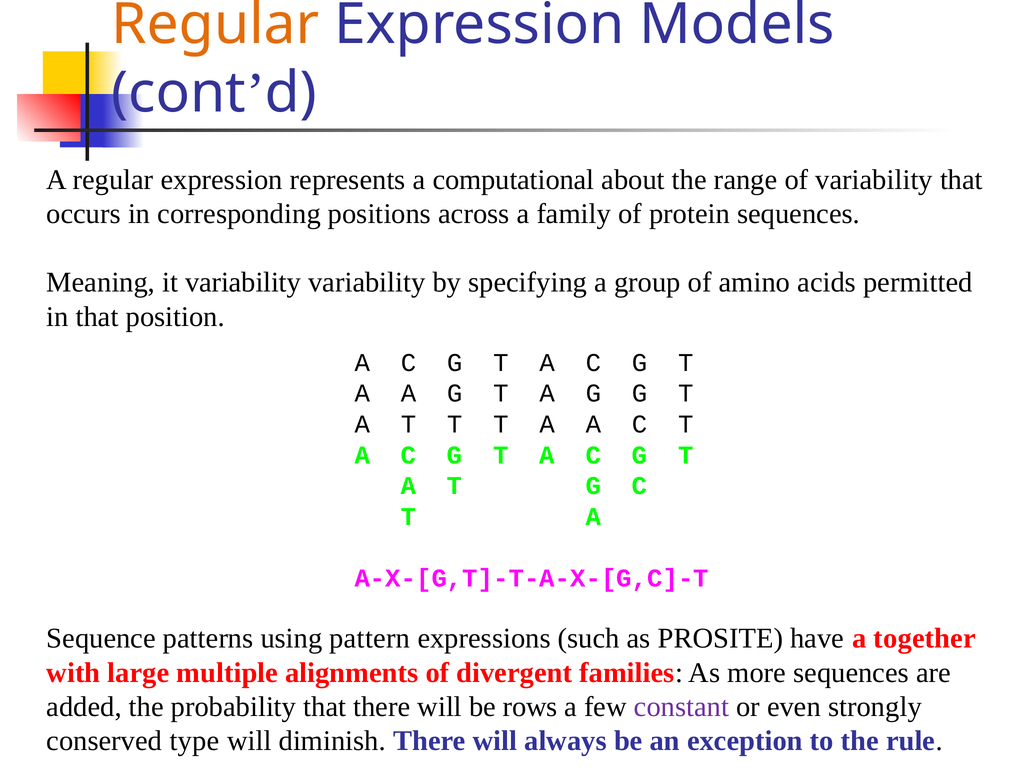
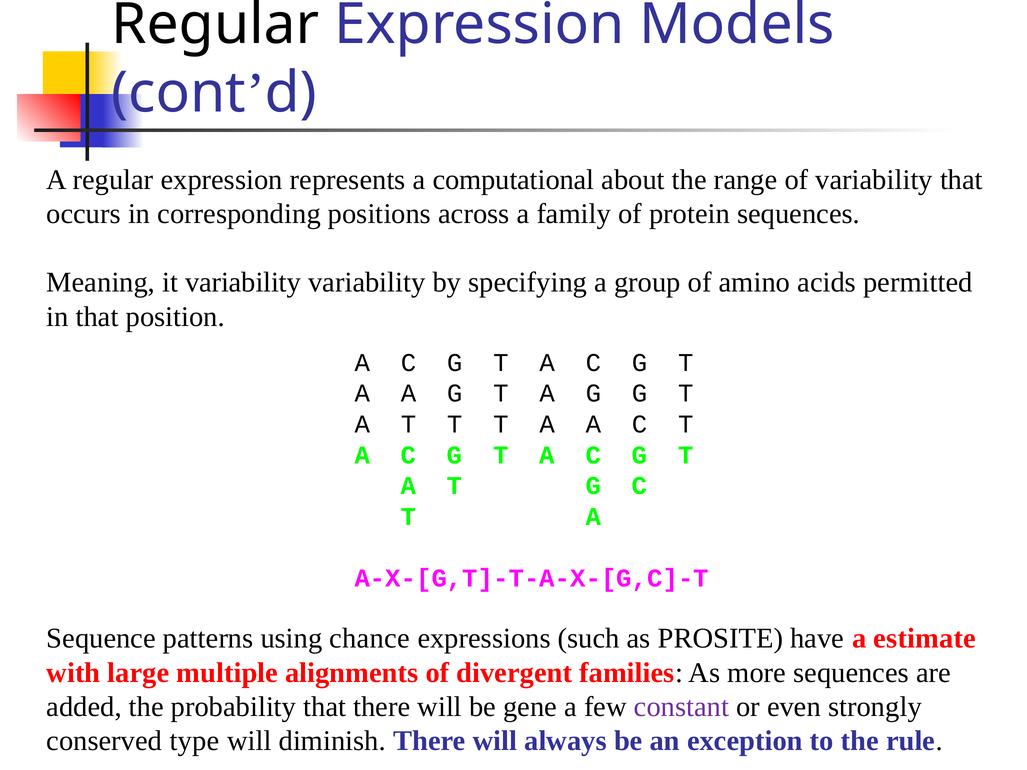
Regular colour: orange -> black (215, 25)
pattern: pattern -> chance (370, 639)
together: together -> estimate (925, 639)
rows: rows -> gene (530, 707)
